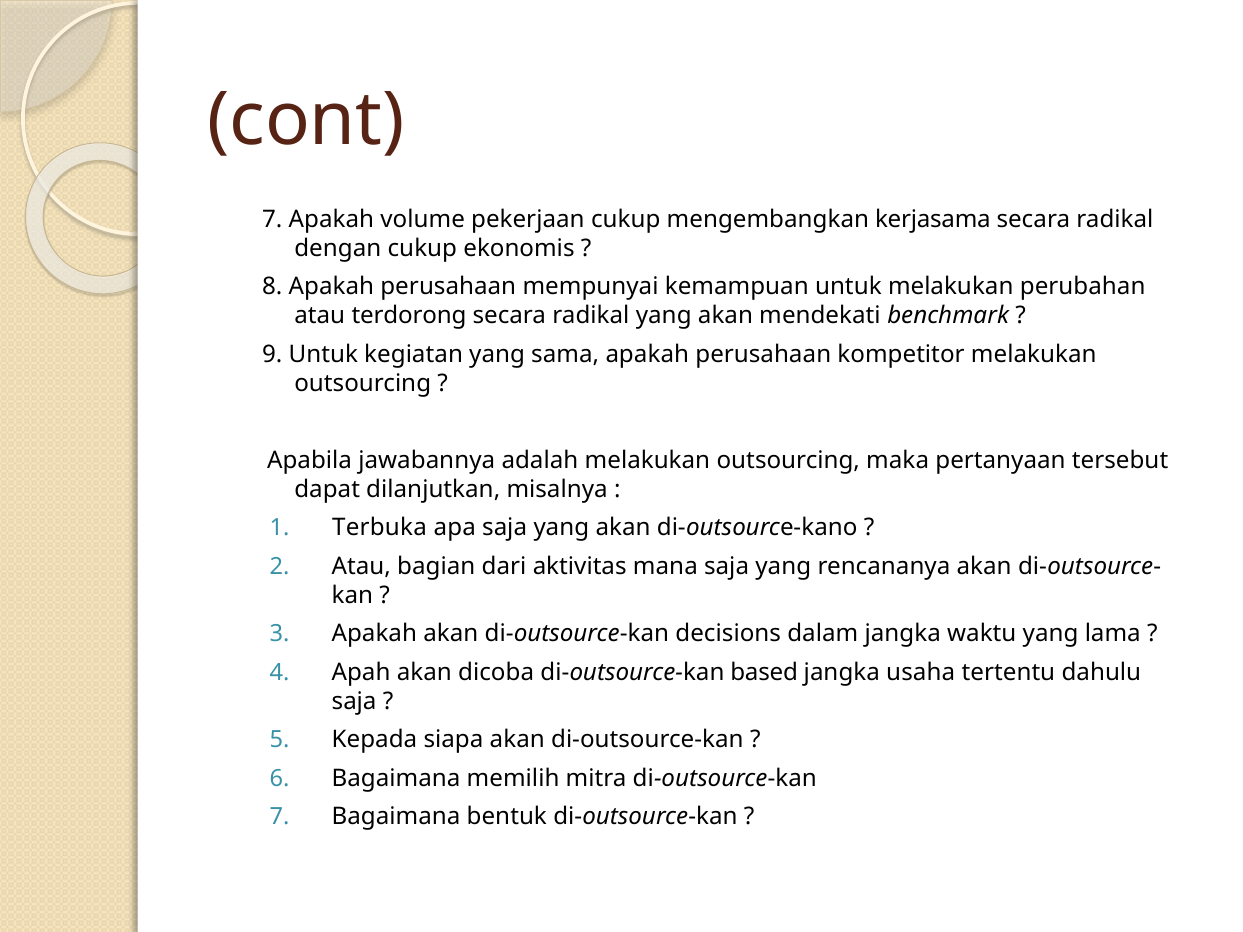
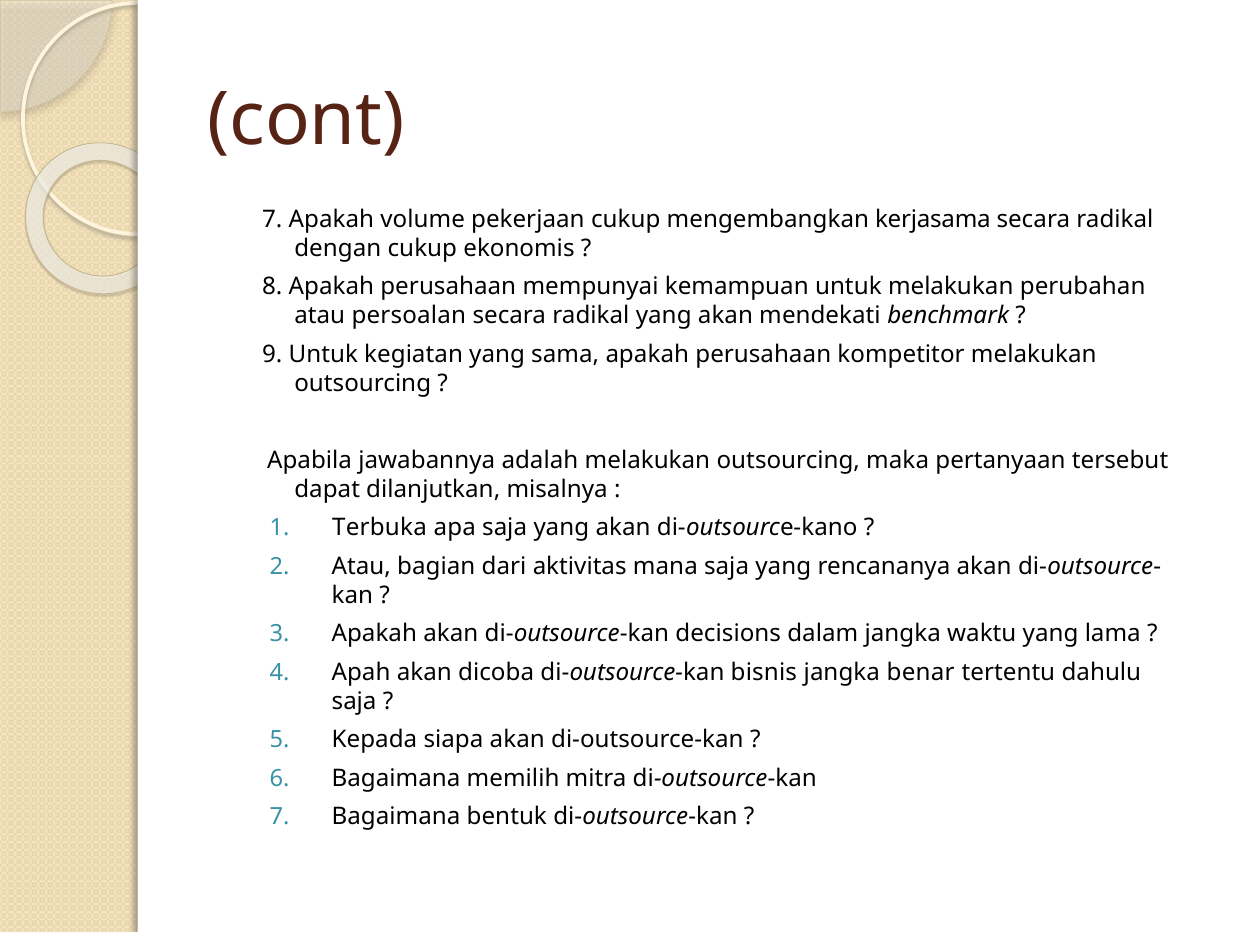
terdorong: terdorong -> persoalan (409, 316)
based: based -> bisnis (764, 672)
usaha: usaha -> benar (921, 672)
